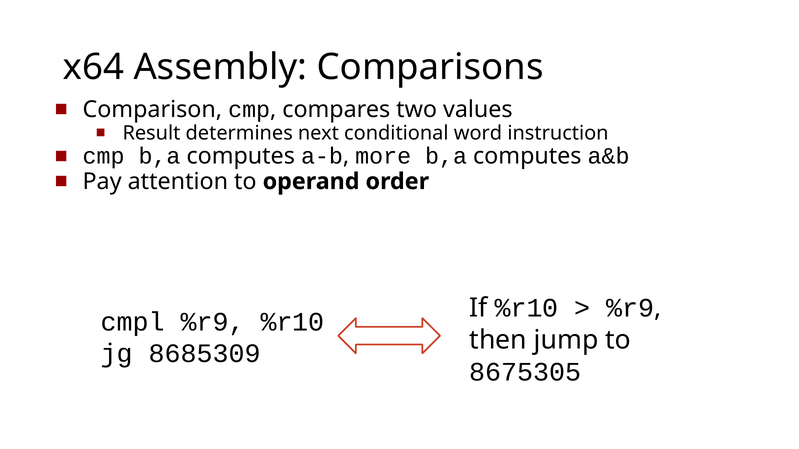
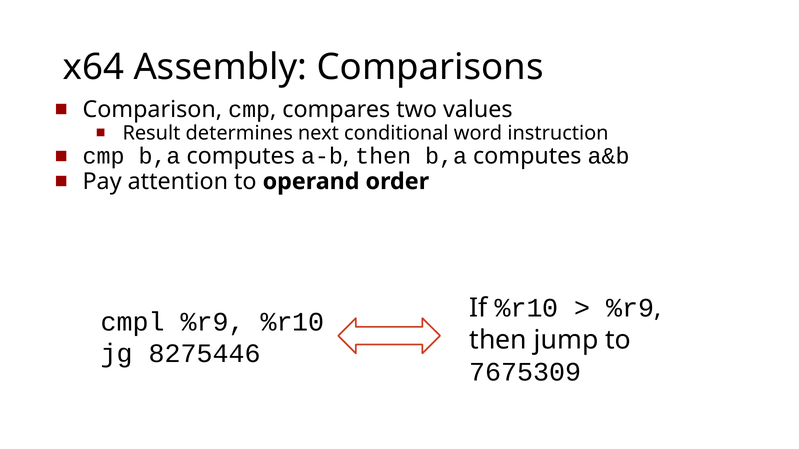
a-b more: more -> then (383, 156)
8685309: 8685309 -> 8275446 (205, 354)
8675305: 8675305 -> 7675309 (525, 372)
